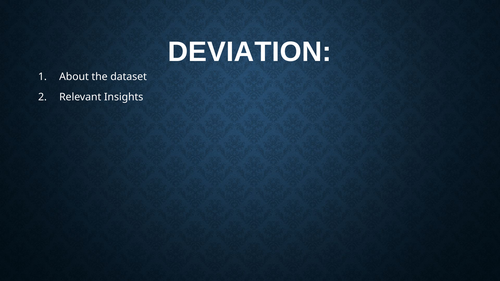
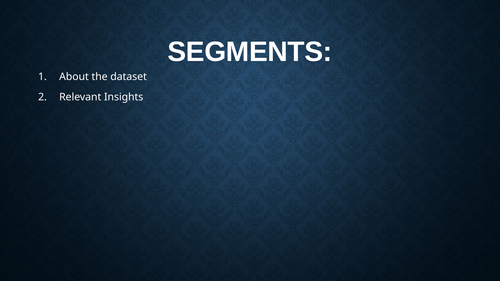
DEVIATION: DEVIATION -> SEGMENTS (250, 52)
